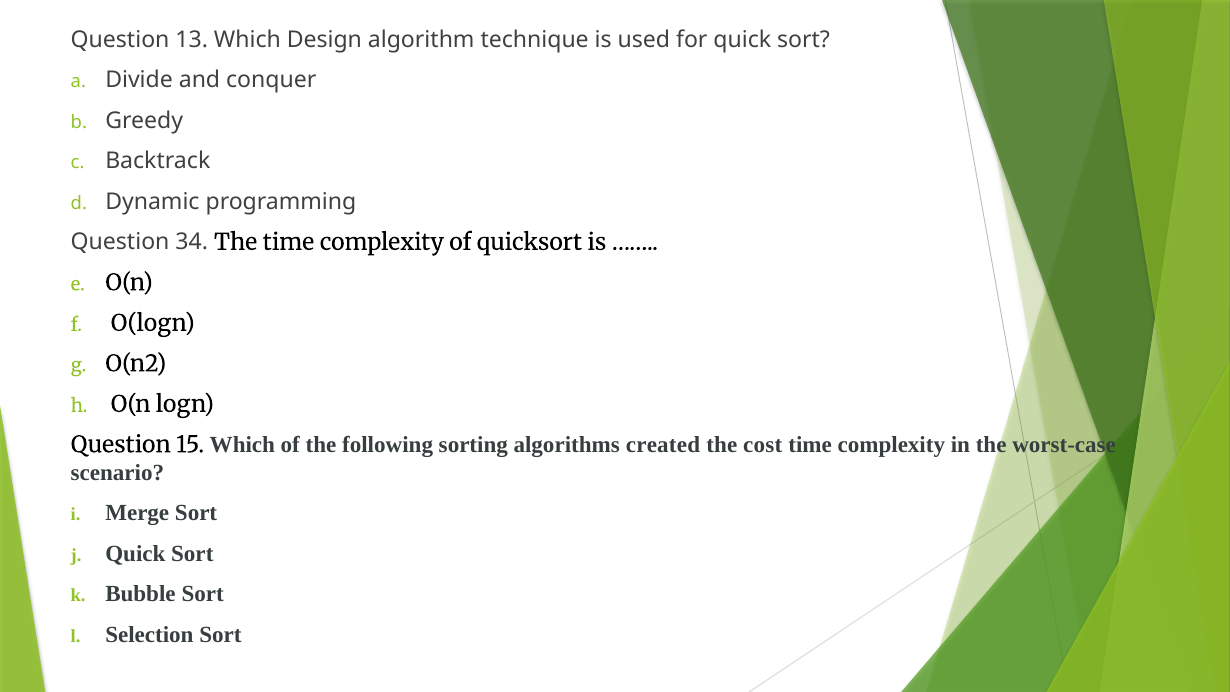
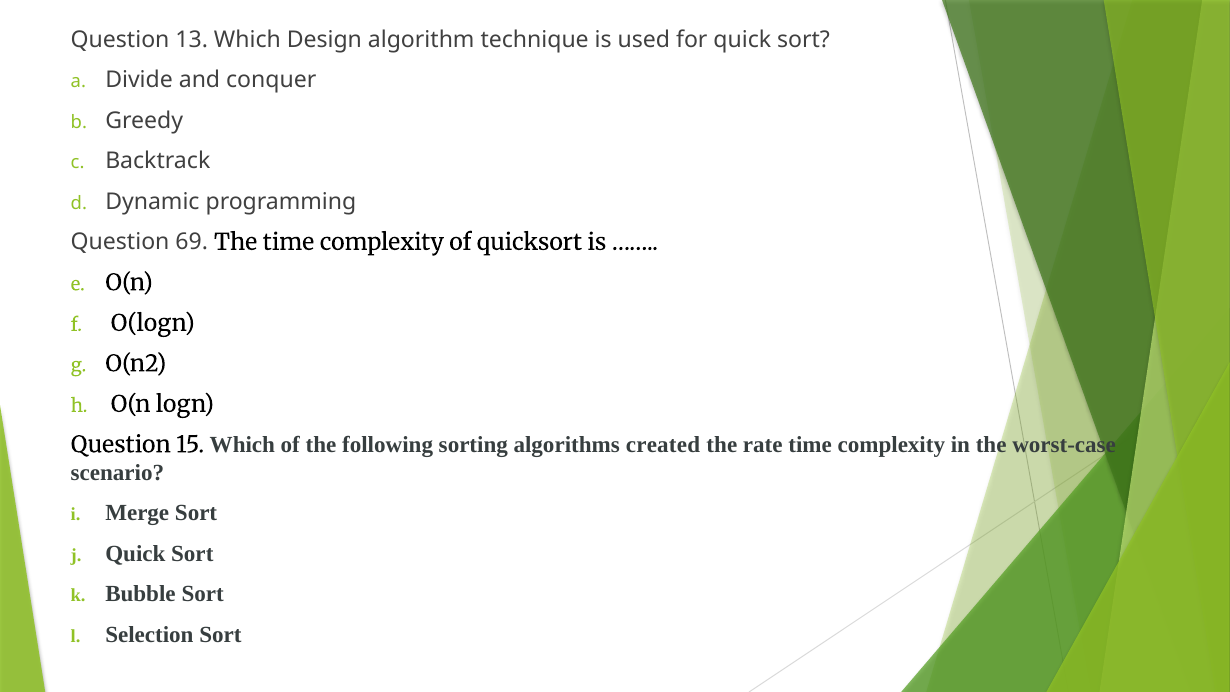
34: 34 -> 69 (192, 242)
cost: cost -> rate (763, 445)
